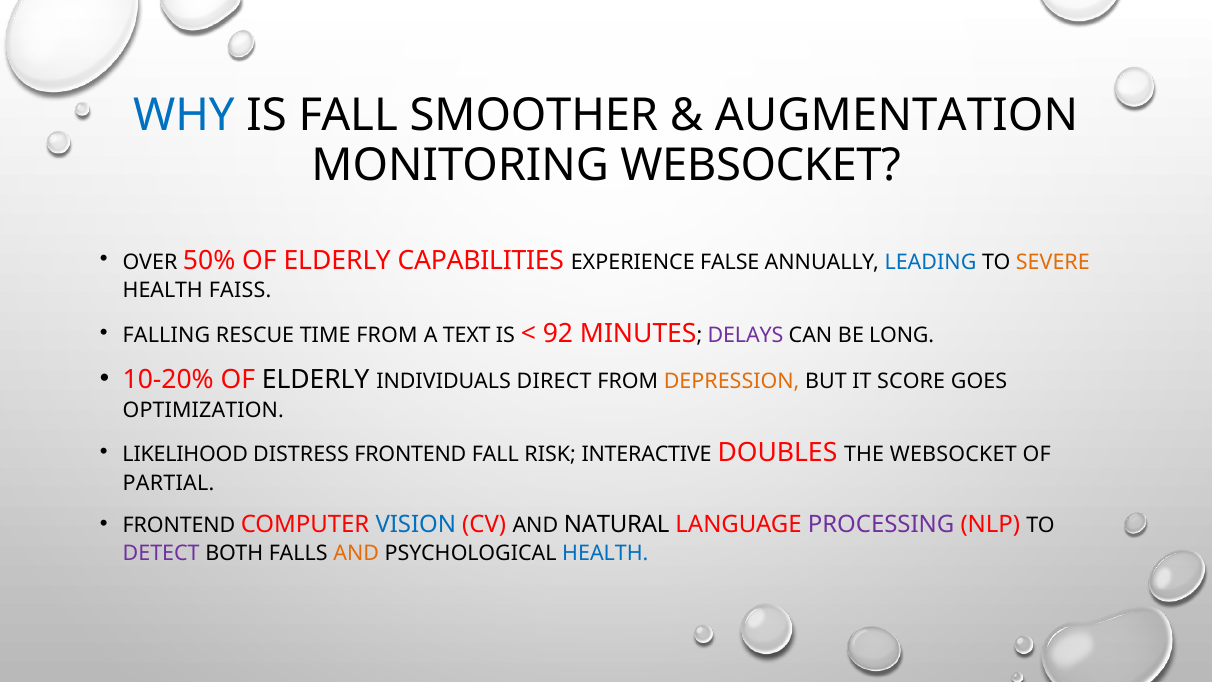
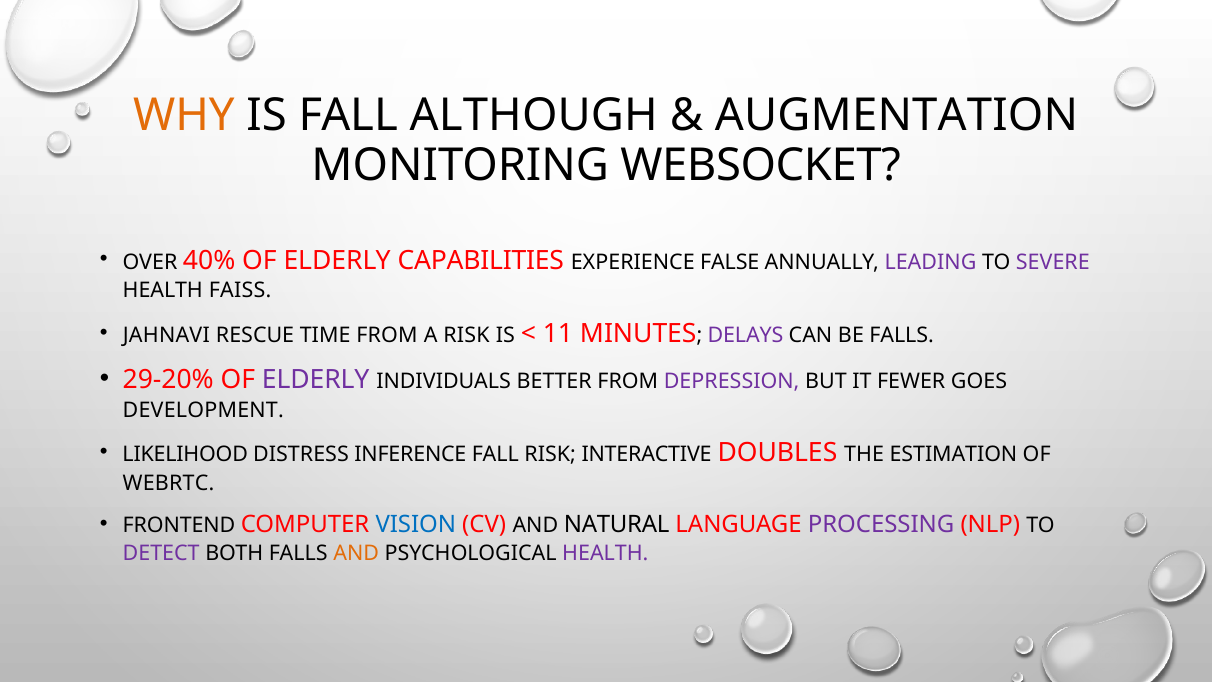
WHY colour: blue -> orange (184, 116)
SMOOTHER: SMOOTHER -> ALTHOUGH (534, 116)
50%: 50% -> 40% (209, 260)
LEADING colour: blue -> purple (930, 262)
SEVERE colour: orange -> purple (1053, 262)
FALLING: FALLING -> JAHNAVI (166, 335)
A TEXT: TEXT -> RISK (467, 335)
92: 92 -> 11 (558, 334)
BE LONG: LONG -> FALLS (902, 335)
10-20%: 10-20% -> 29-20% (168, 379)
ELDERLY colour: black -> purple (316, 379)
DIRECT: DIRECT -> BETTER (554, 381)
DEPRESSION colour: orange -> purple (732, 381)
SCORE: SCORE -> FEWER (911, 381)
OPTIMIZATION: OPTIMIZATION -> DEVELOPMENT (203, 410)
DISTRESS FRONTEND: FRONTEND -> INFERENCE (410, 455)
THE WEBSOCKET: WEBSOCKET -> ESTIMATION (953, 455)
PARTIAL: PARTIAL -> WEBRTC (169, 483)
HEALTH colour: blue -> purple (605, 554)
